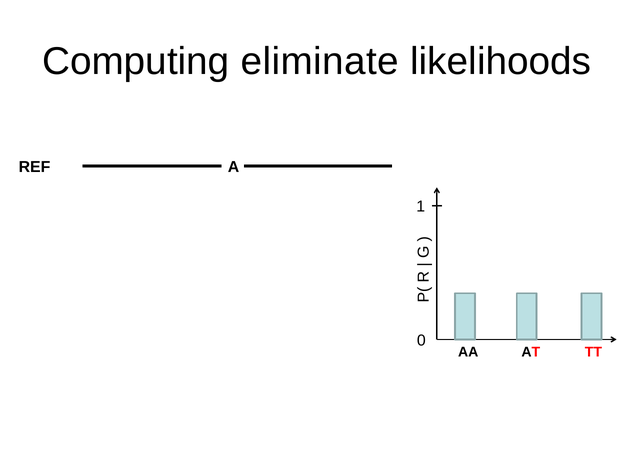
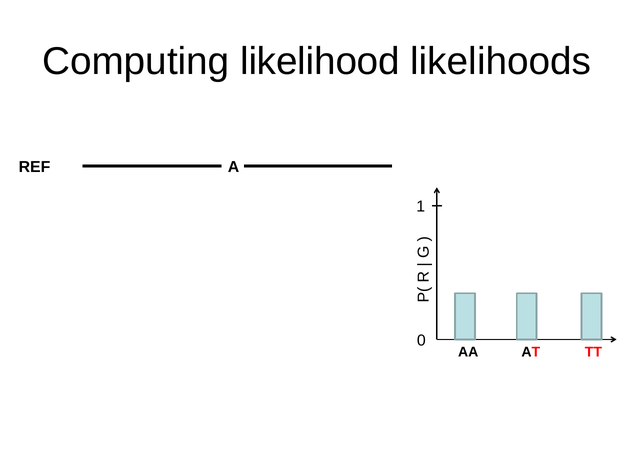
eliminate: eliminate -> likelihood (320, 61)
